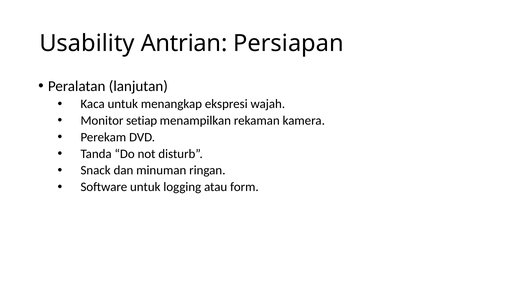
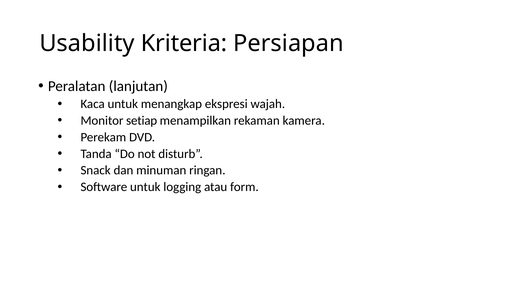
Antrian: Antrian -> Kriteria (184, 43)
